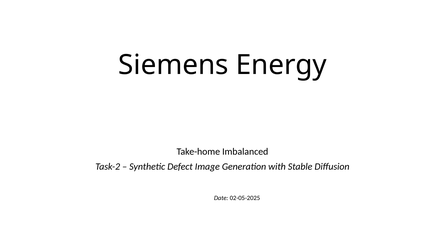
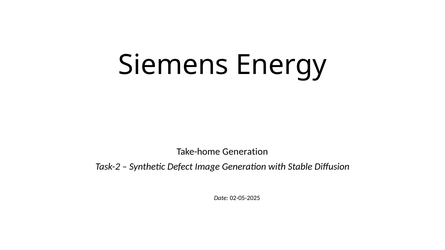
Take-home Imbalanced: Imbalanced -> Generation (245, 152)
